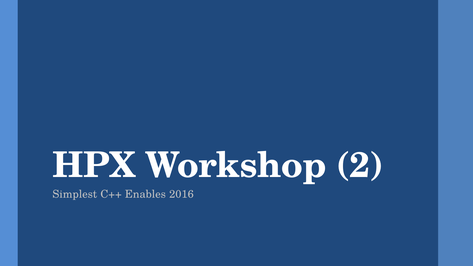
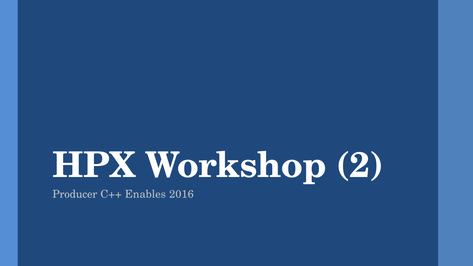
Simplest: Simplest -> Producer (75, 194)
